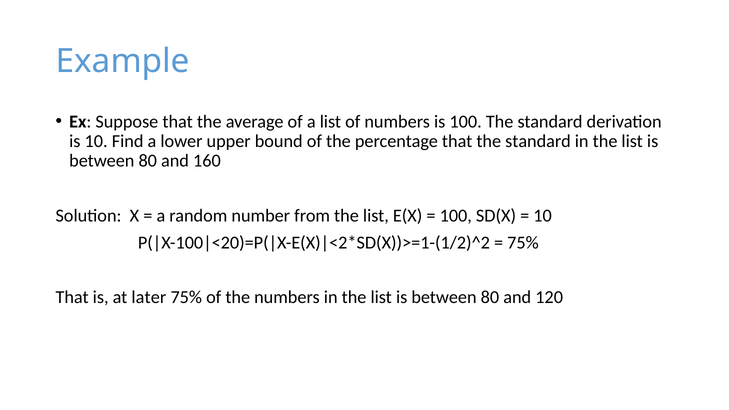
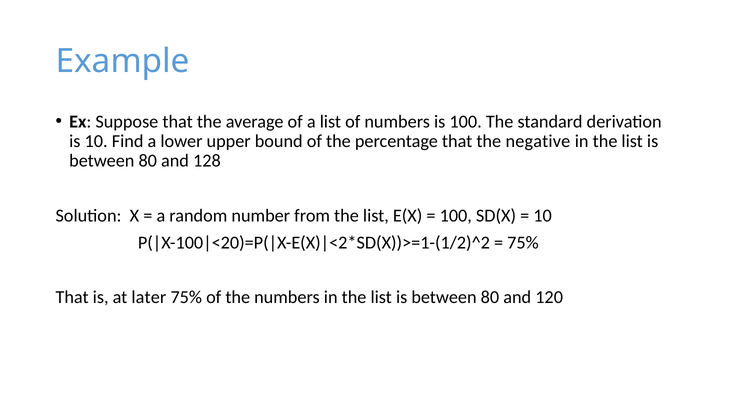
that the standard: standard -> negative (538, 141)
160: 160 -> 128 (207, 161)
